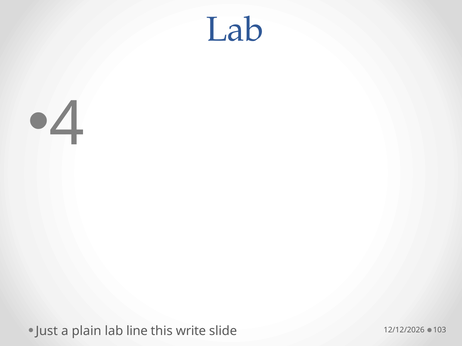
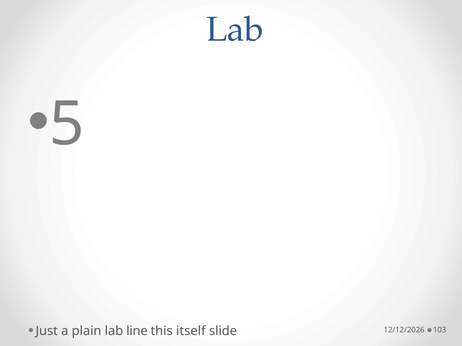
4: 4 -> 5 (67, 124)
write: write -> itself (191, 331)
